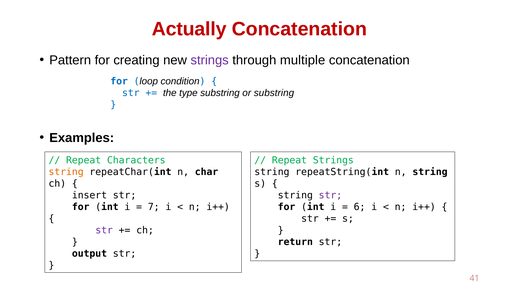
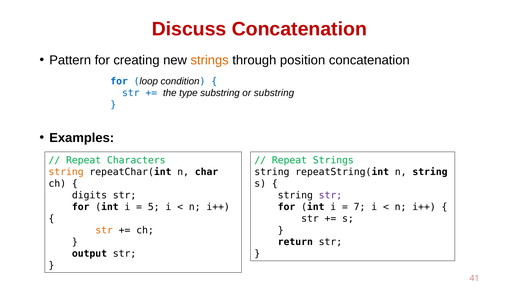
Actually: Actually -> Discuss (189, 29)
strings colour: purple -> orange (210, 60)
multiple: multiple -> position (303, 60)
insert: insert -> digits (89, 195)
7: 7 -> 5 (154, 207)
6: 6 -> 7 (360, 207)
str colour: purple -> orange (104, 230)
